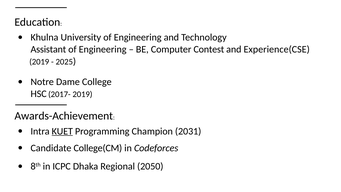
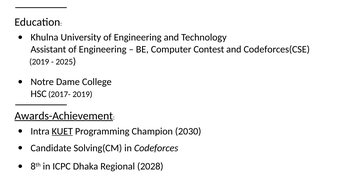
Experience(CSE: Experience(CSE -> Codeforces(CSE (277, 49)
Awards-Achievement underline: none -> present (64, 116)
2031: 2031 -> 2030 (188, 131)
College(CM: College(CM -> Solving(CM (98, 148)
2050: 2050 -> 2028 (150, 166)
